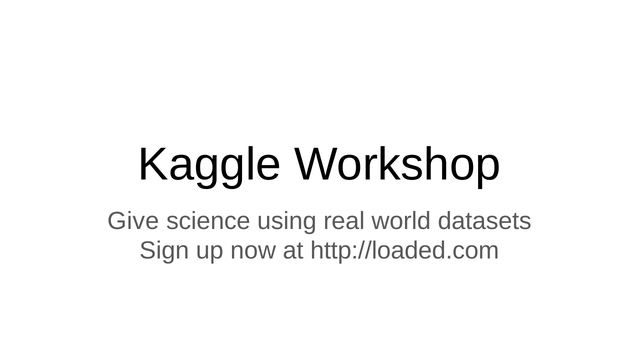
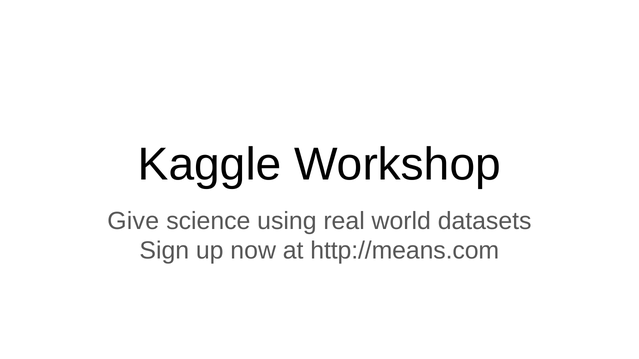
http://loaded.com: http://loaded.com -> http://means.com (405, 251)
